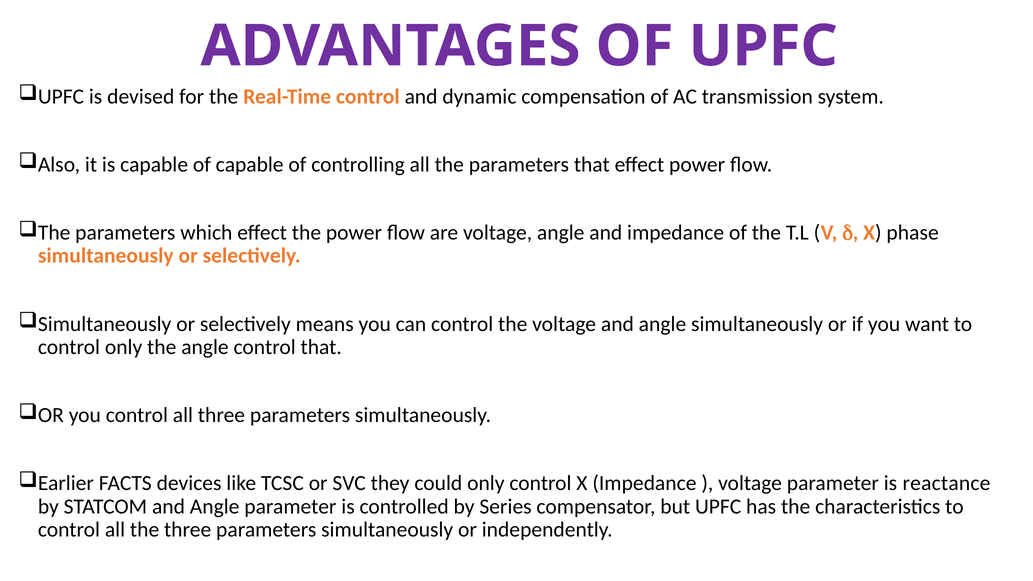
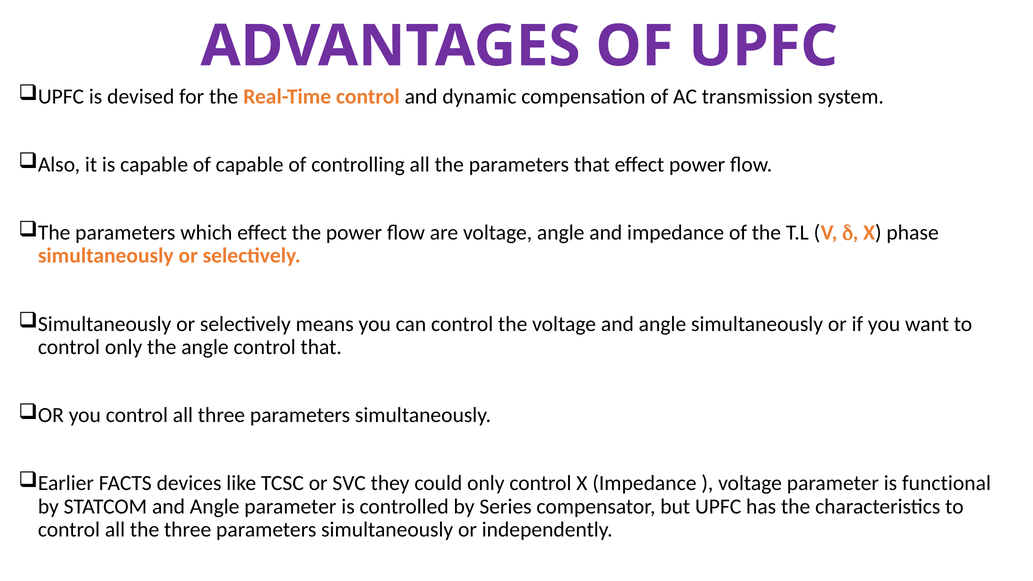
reactance: reactance -> functional (947, 483)
